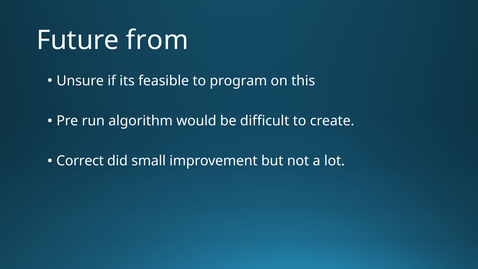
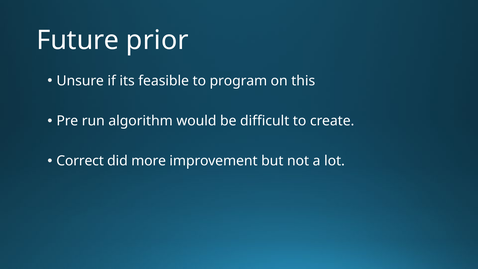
from: from -> prior (157, 40)
small: small -> more (149, 161)
